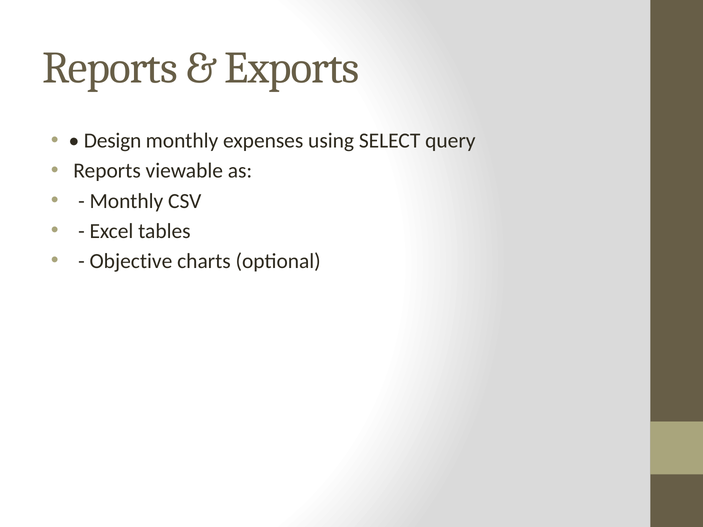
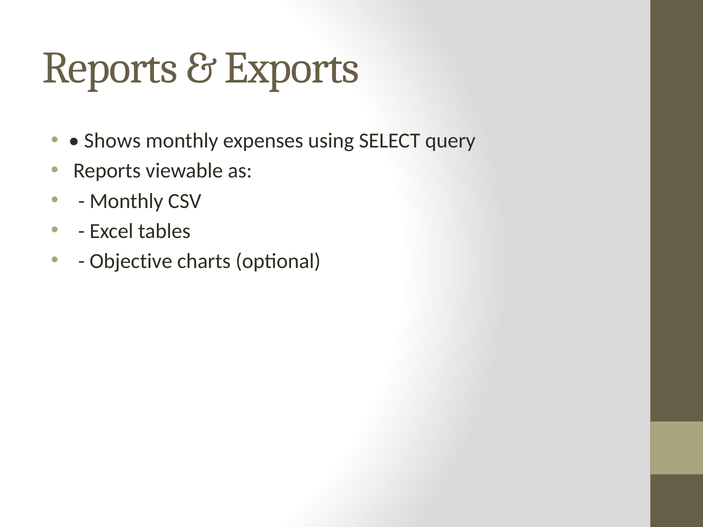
Design: Design -> Shows (112, 141)
